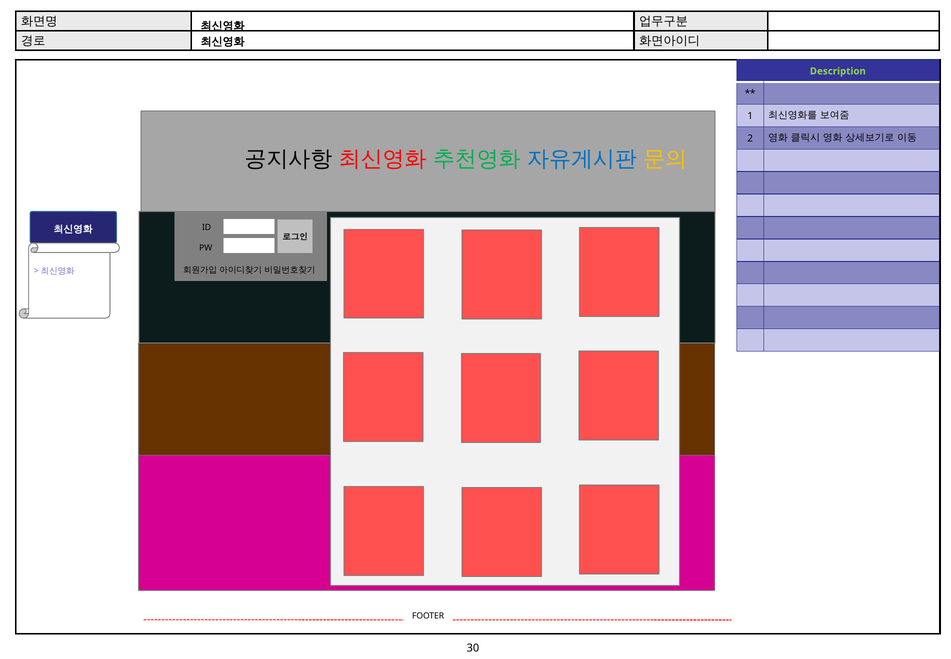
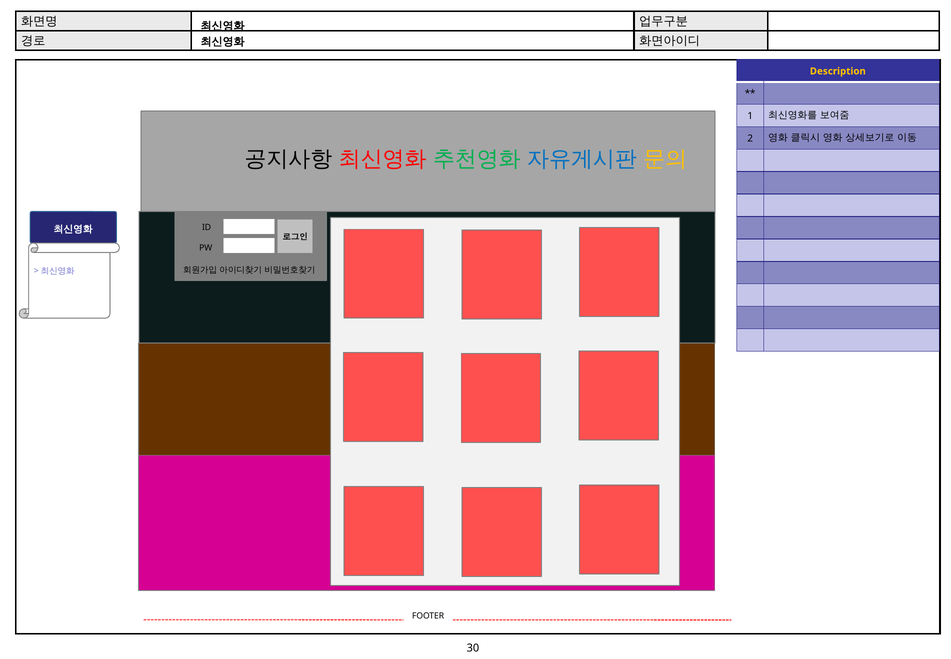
Description colour: light green -> yellow (838, 71)
